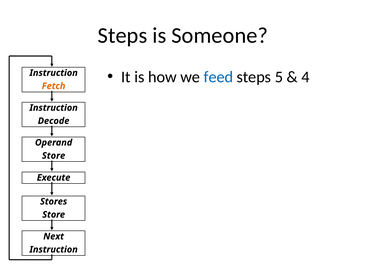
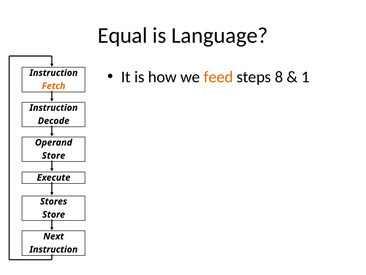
Steps: Steps -> Equal (123, 35)
Someone: Someone -> Language (220, 35)
feed colour: blue -> orange (218, 77)
5: 5 -> 8 (279, 77)
4: 4 -> 1 (306, 77)
